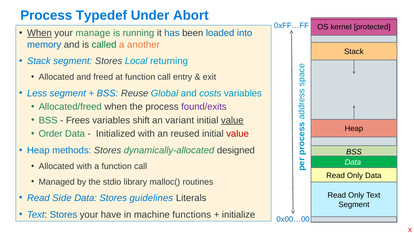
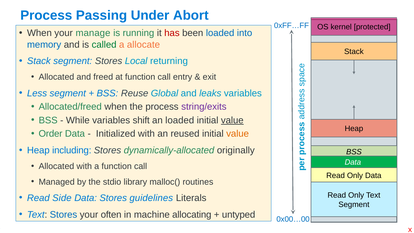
Typedef: Typedef -> Passing (101, 16)
When underline: present -> none (39, 33)
has colour: blue -> red (172, 33)
another: another -> allocate (143, 45)
costs: costs -> leaks (210, 93)
found/exits: found/exits -> string/exits (204, 107)
Frees: Frees -> While (78, 120)
an variant: variant -> loaded (180, 120)
value colour: red -> orange (238, 134)
methods: methods -> including (72, 150)
designed: designed -> originally (236, 150)
have: have -> often (111, 214)
functions: functions -> allocating (192, 214)
initialize: initialize -> untyped (239, 214)
